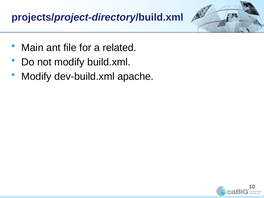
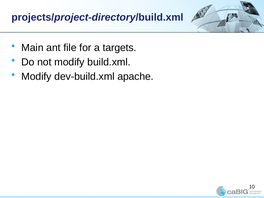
related: related -> targets (120, 48)
